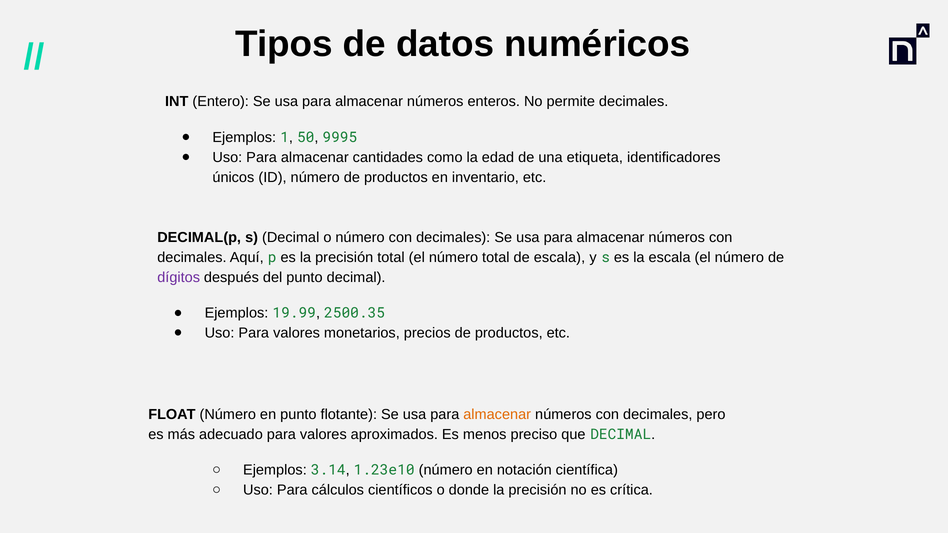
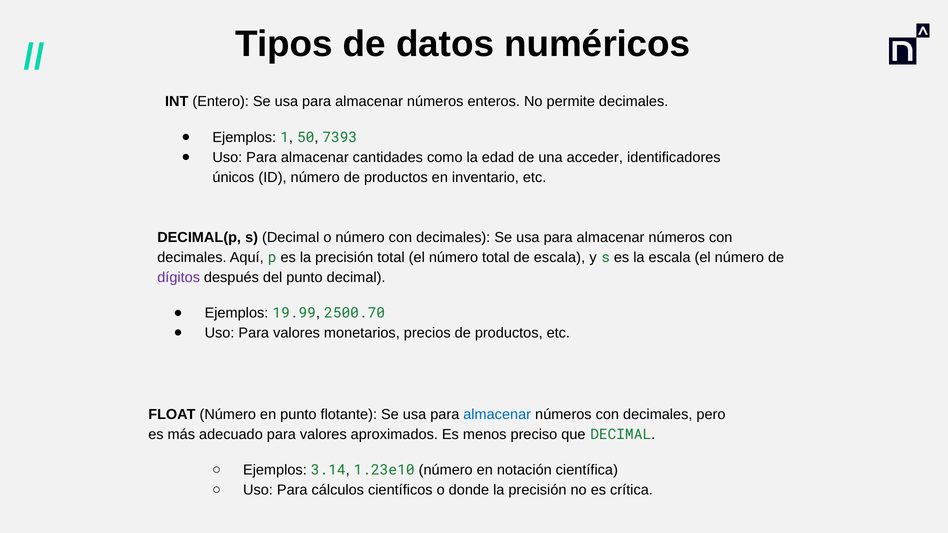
9995: 9995 -> 7393 (340, 137)
etiqueta: etiqueta -> acceder (595, 157)
2500.35: 2500.35 -> 2500.70 (355, 313)
almacenar colour: orange -> blue (497, 415)
